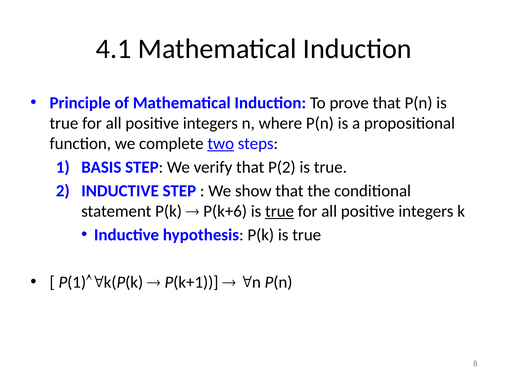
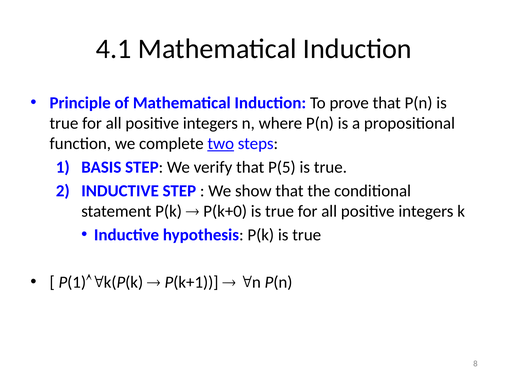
P(2: P(2 -> P(5 (282, 167)
P(k+6: P(k+6 -> P(k+0 (225, 211)
true underline: present -> none (280, 211)
